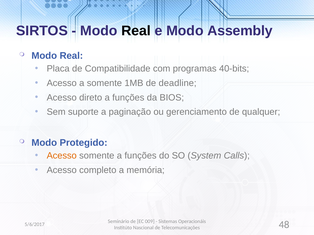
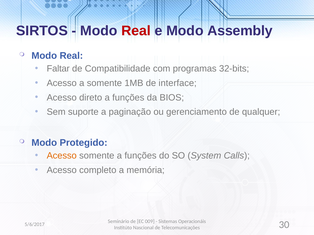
Real colour: black -> red (136, 31)
Placa: Placa -> Faltar (58, 69)
40-bits: 40-bits -> 32-bits (234, 69)
deadline: deadline -> interface (178, 83)
48: 48 -> 30 (284, 225)
